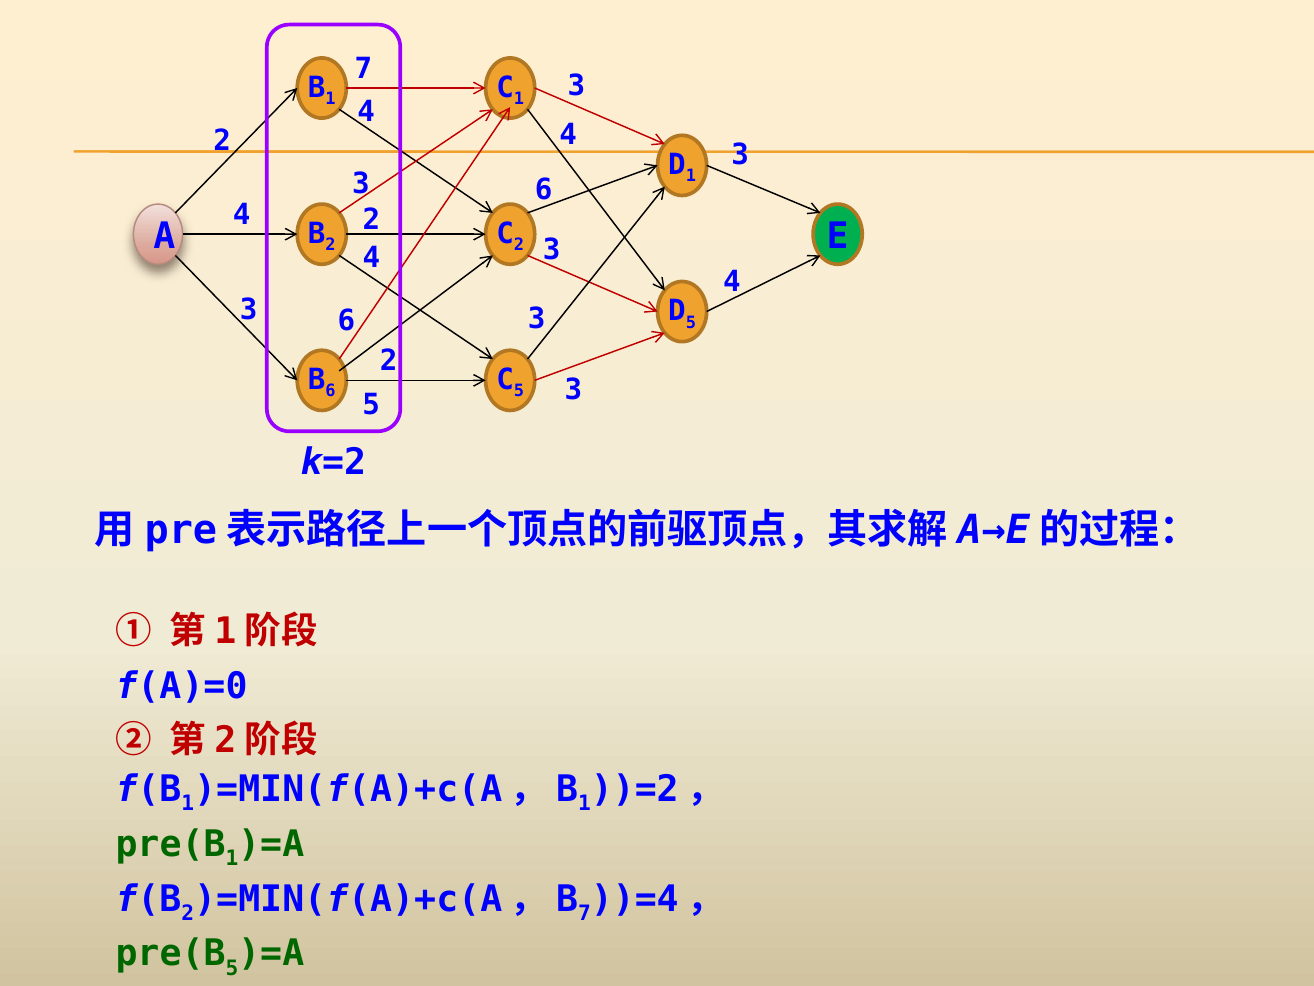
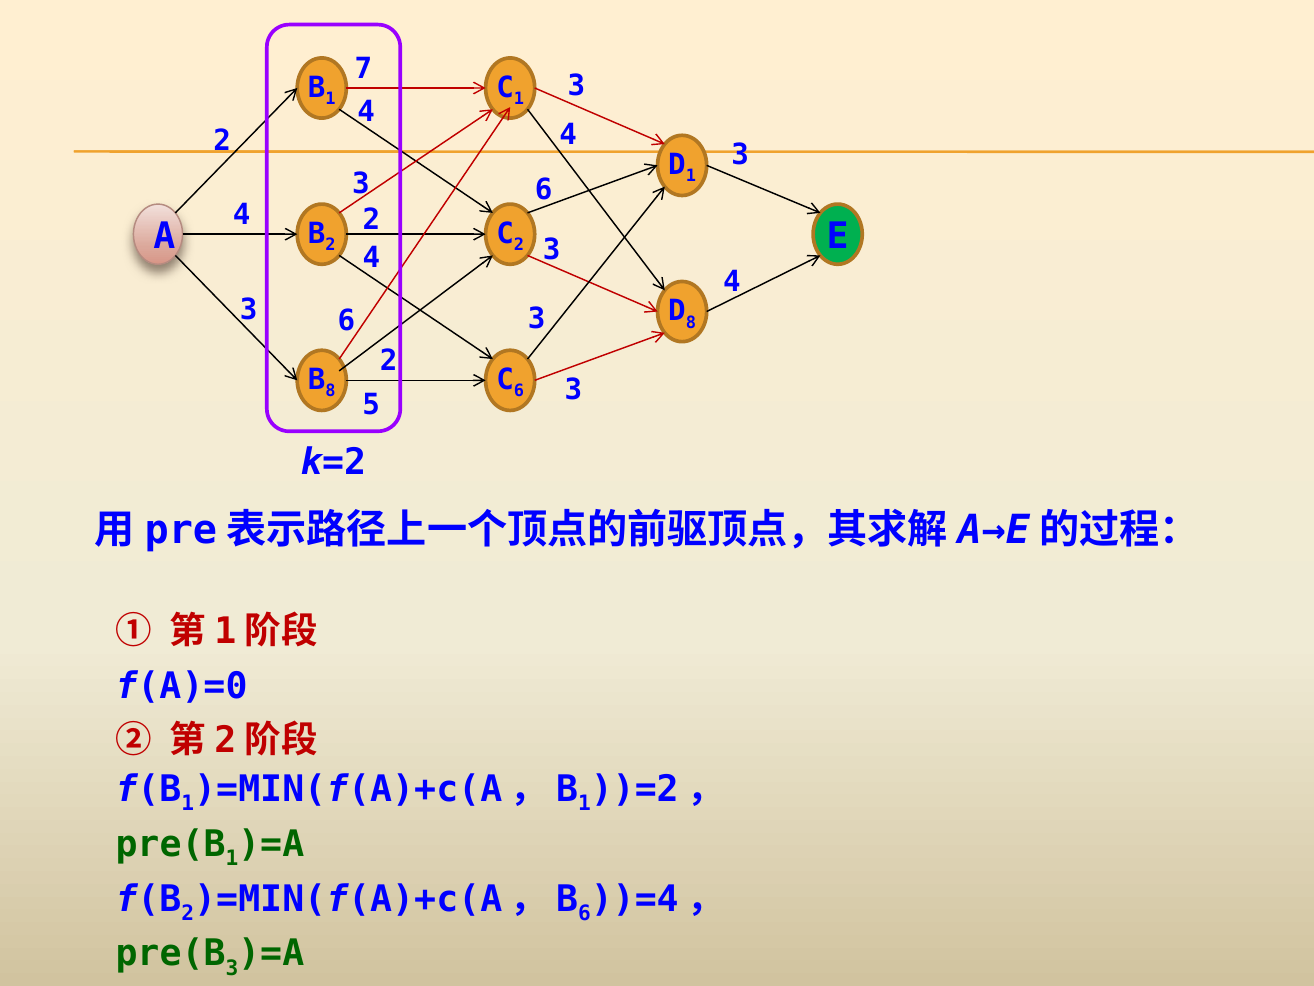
5: 5 -> 8 (691, 322)
6: 6 -> 8 (331, 391)
5: 5 -> 6 (519, 391)
7: 7 -> 6 (584, 913)
5: 5 -> 3 (232, 968)
